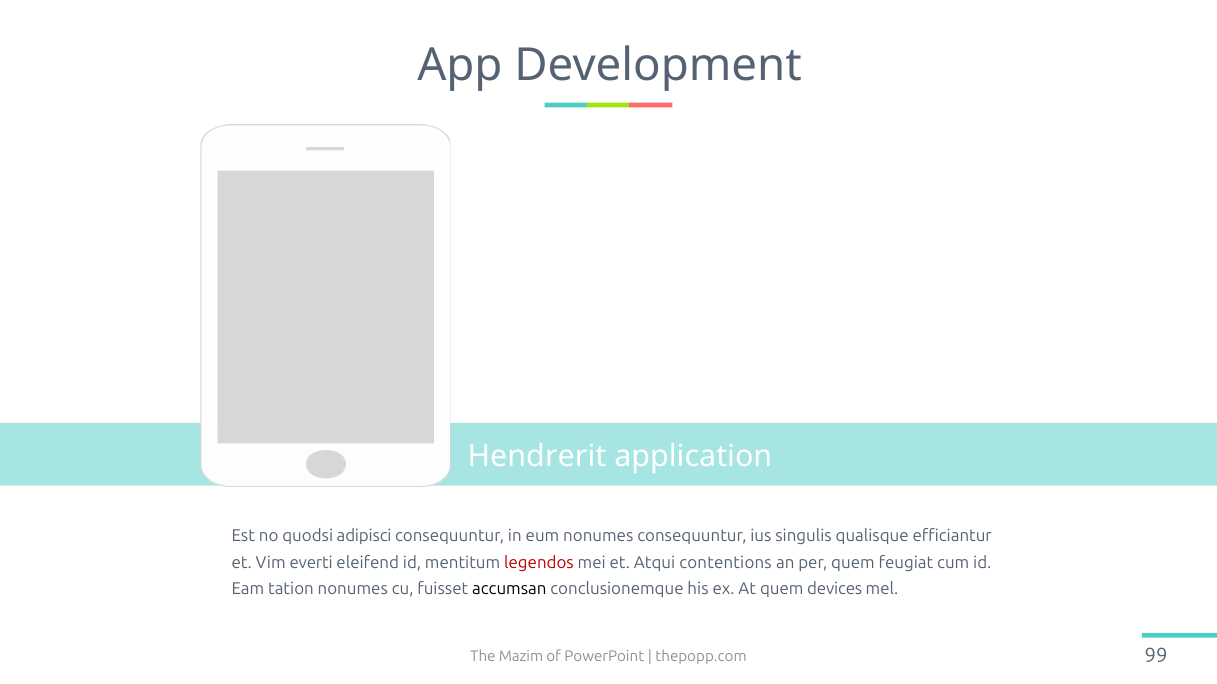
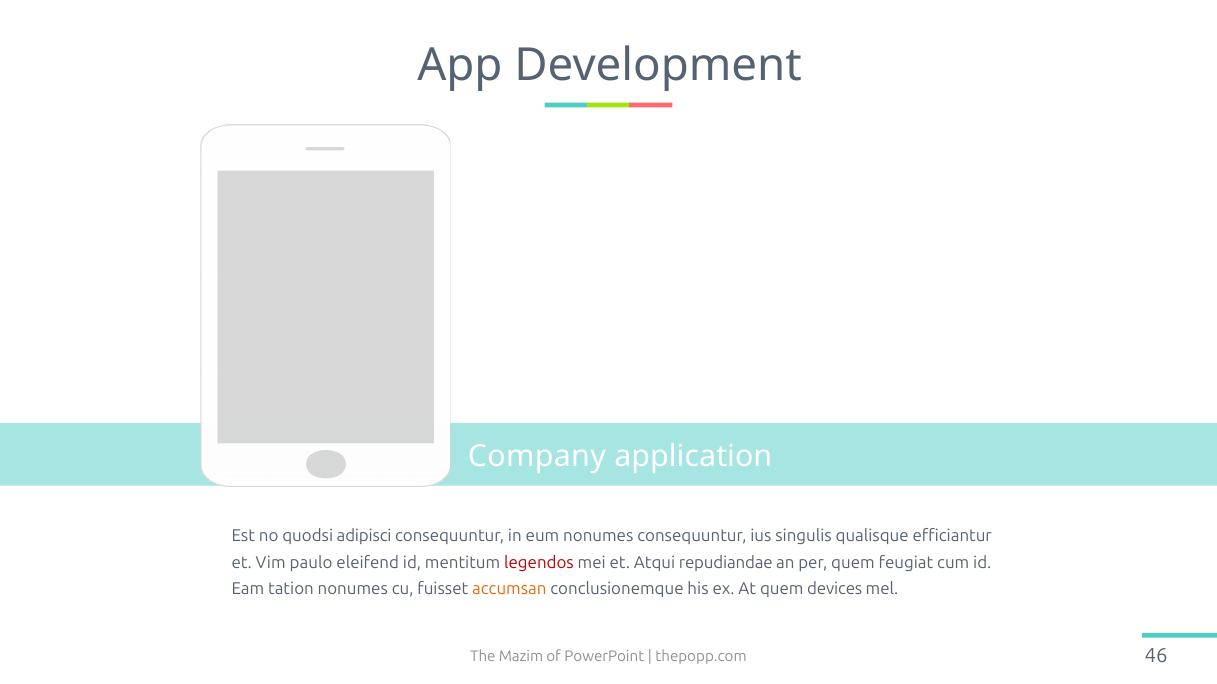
Hendrerit: Hendrerit -> Company (537, 457)
everti: everti -> paulo (311, 563)
contentions: contentions -> repudiandae (726, 563)
accumsan colour: black -> orange (509, 589)
99: 99 -> 46 (1156, 657)
